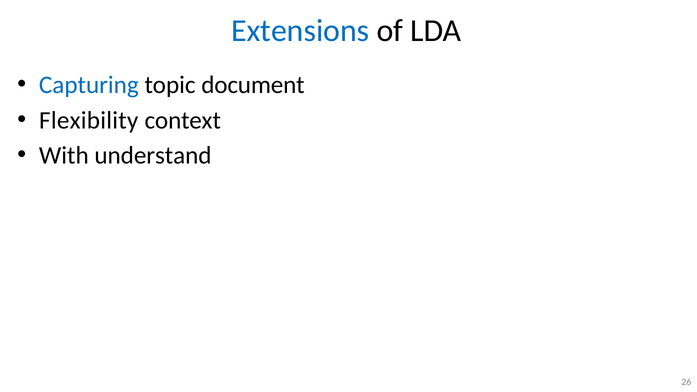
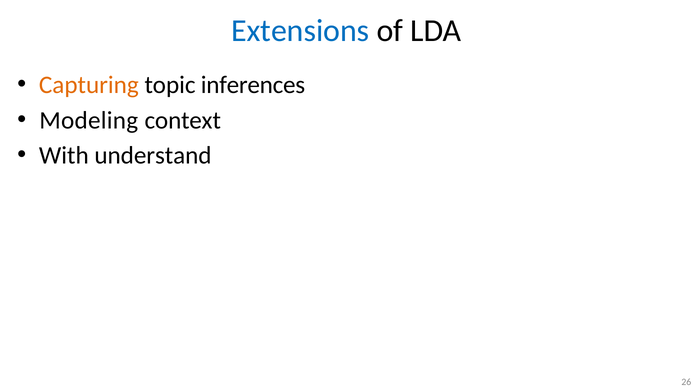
Capturing colour: blue -> orange (89, 85)
document: document -> inferences (253, 85)
Flexibility: Flexibility -> Modeling (89, 120)
